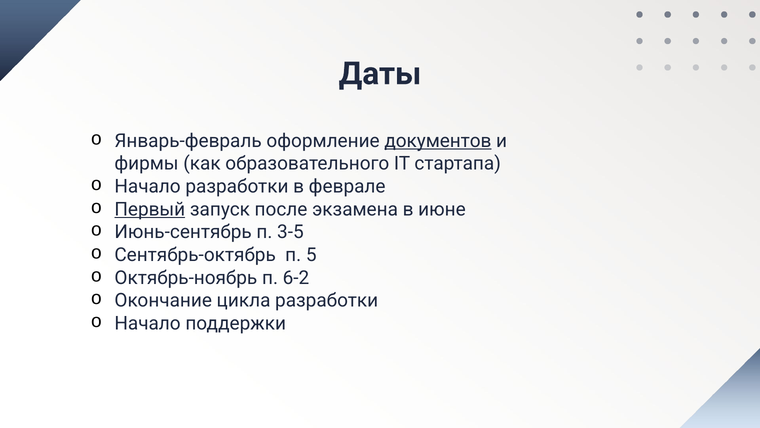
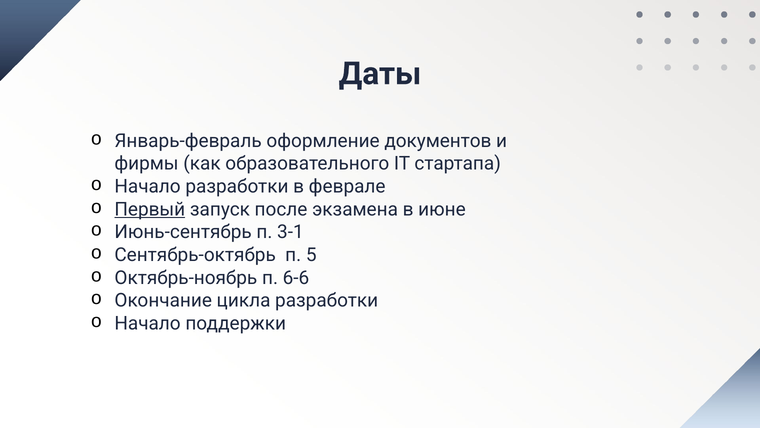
документов underline: present -> none (438, 141)
3-5: 3-5 -> 3-1 (290, 232)
6-2: 6-2 -> 6-6 (296, 278)
